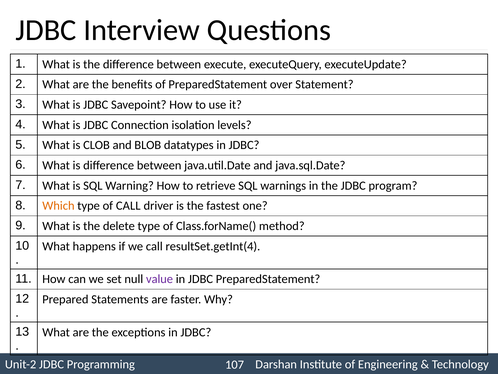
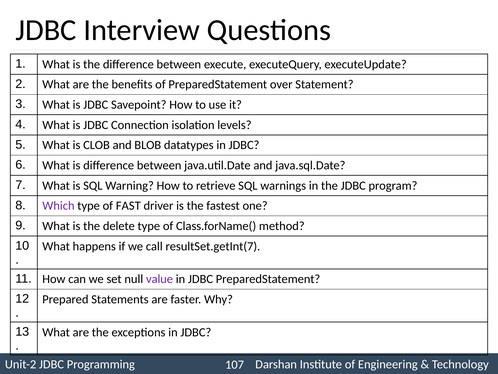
Which colour: orange -> purple (58, 206)
of CALL: CALL -> FAST (128, 206)
resultSet.getInt(4: resultSet.getInt(4 -> resultSet.getInt(7 (213, 246)
